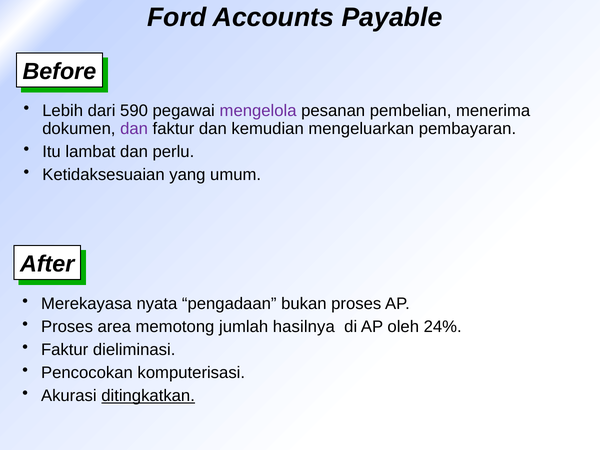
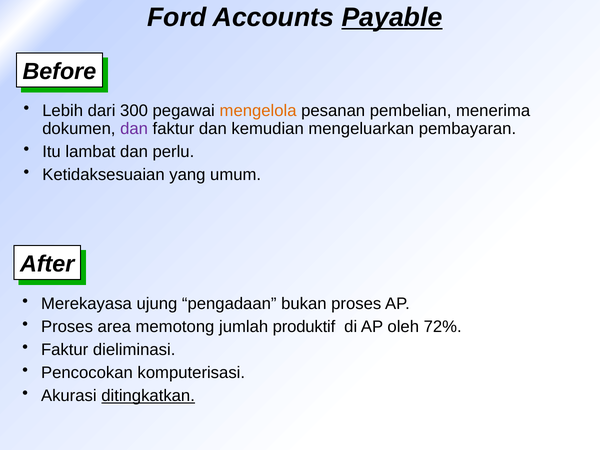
Payable underline: none -> present (392, 17)
590: 590 -> 300 (134, 111)
mengelola colour: purple -> orange (258, 111)
nyata: nyata -> ujung (157, 304)
hasilnya: hasilnya -> produktif (304, 327)
24%: 24% -> 72% (443, 327)
